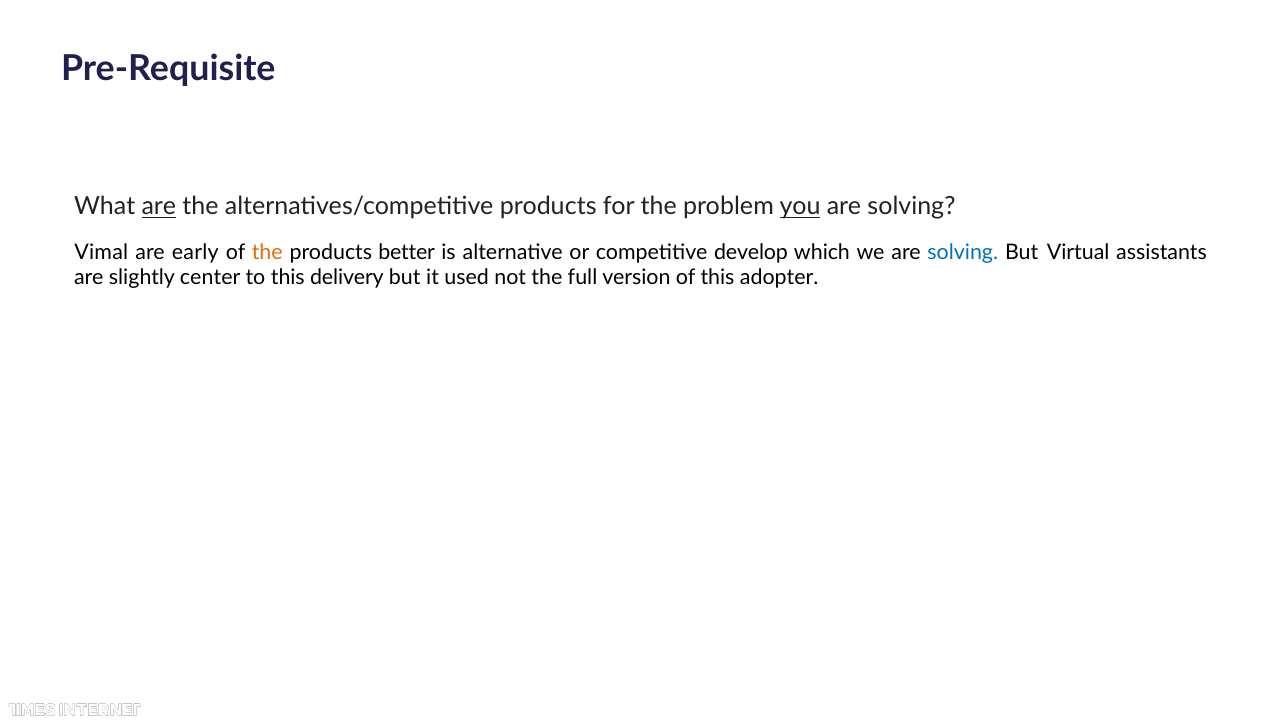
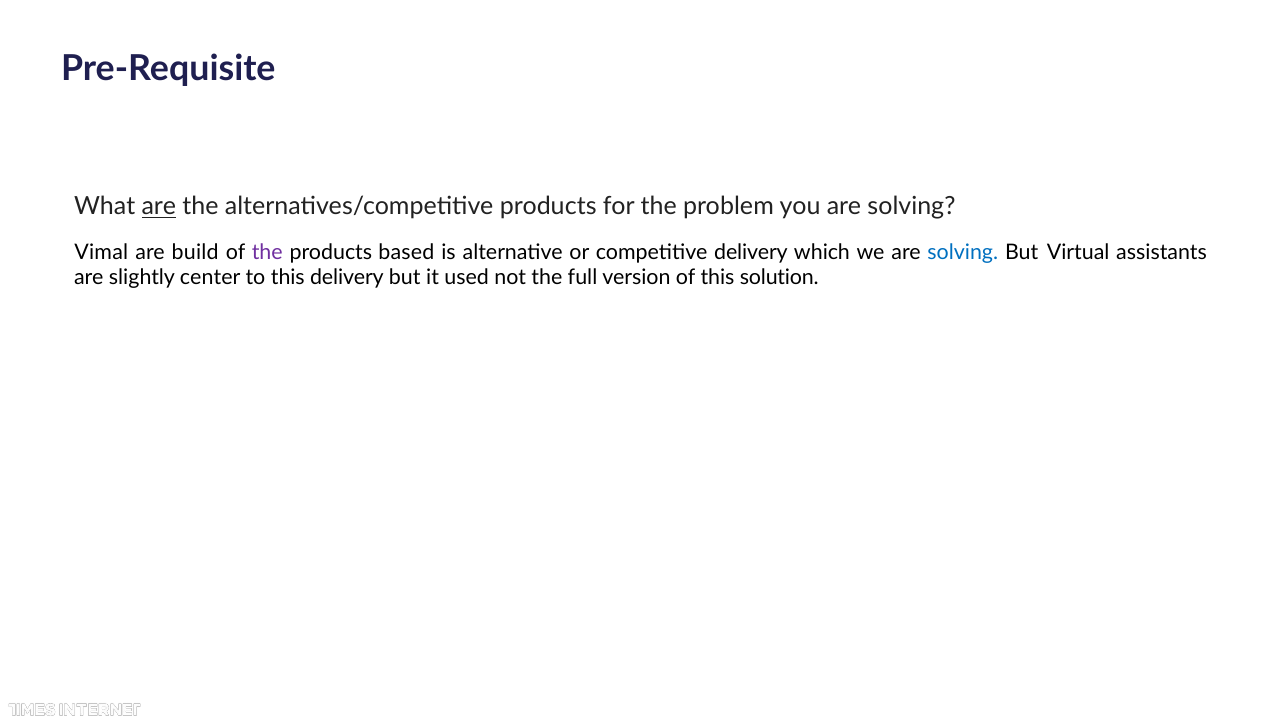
you underline: present -> none (800, 207)
early: early -> build (195, 252)
the colour: orange -> purple (267, 252)
better: better -> based (406, 252)
competitive develop: develop -> delivery (751, 252)
adopter: adopter -> solution (779, 278)
